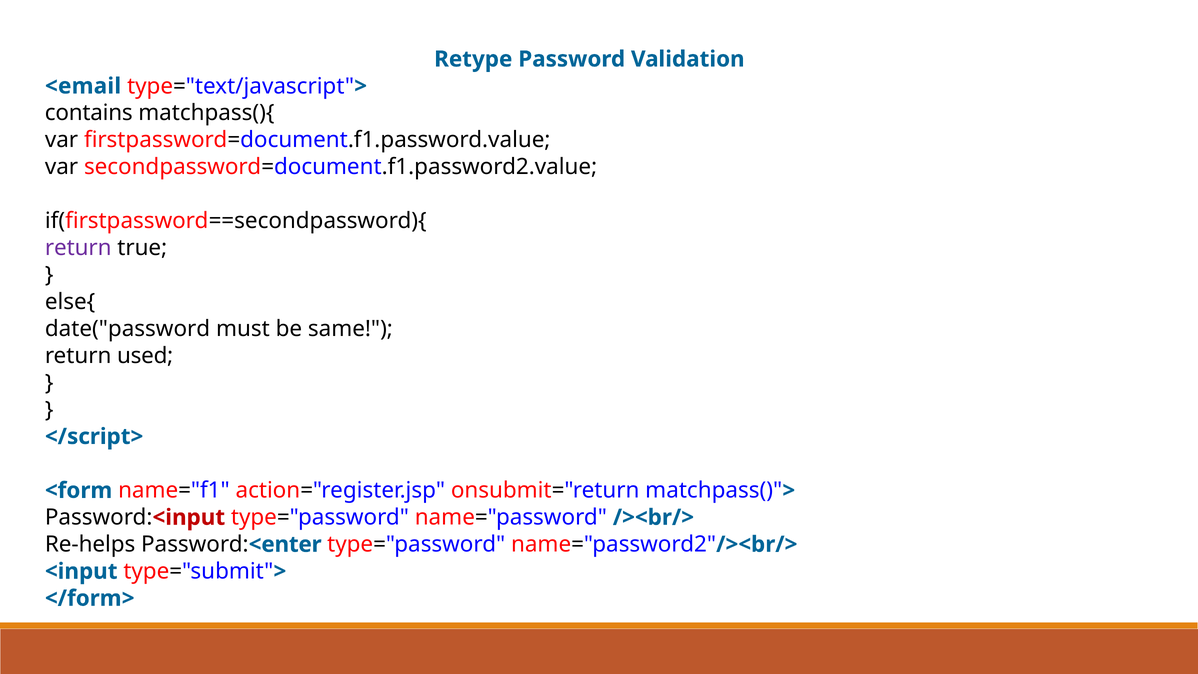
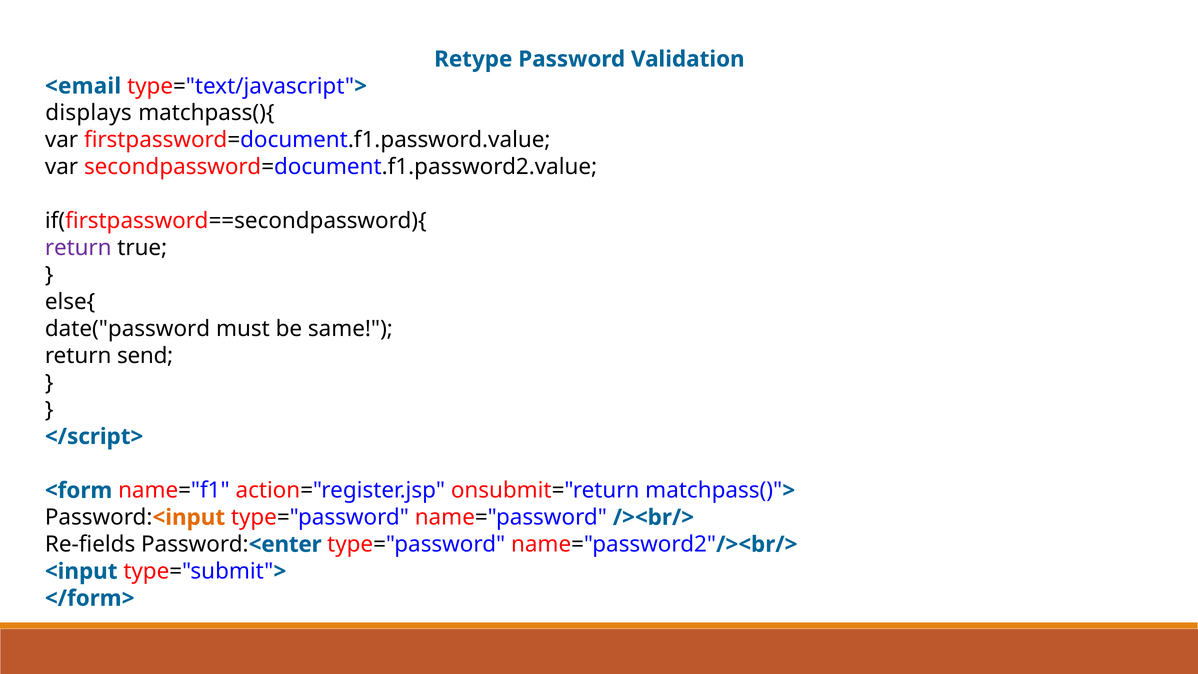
contains: contains -> displays (89, 113)
used: used -> send (145, 356)
<input colour: red -> orange (189, 517)
Re-helps: Re-helps -> Re-fields (90, 544)
